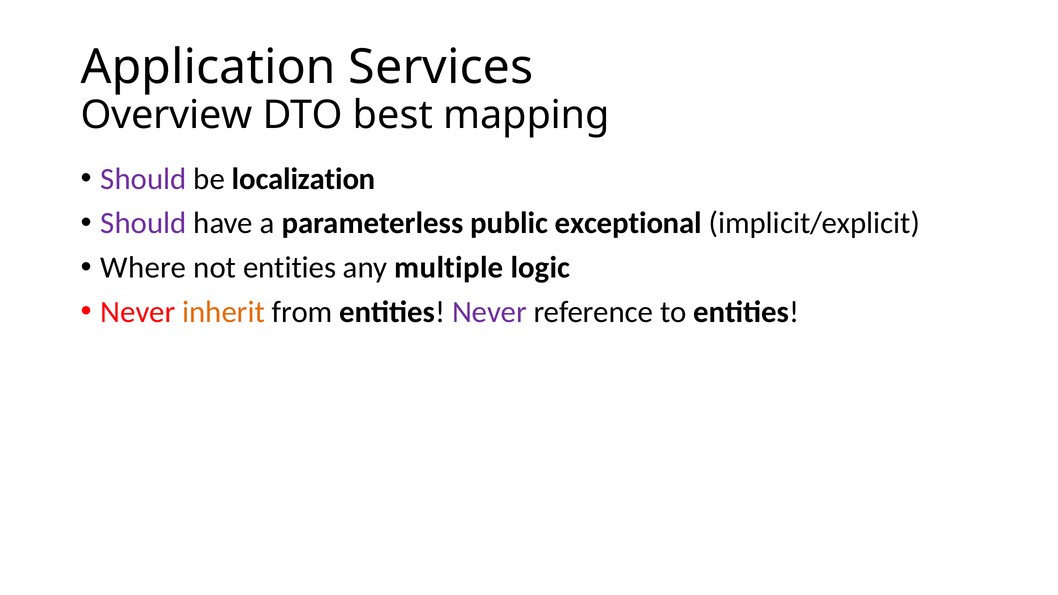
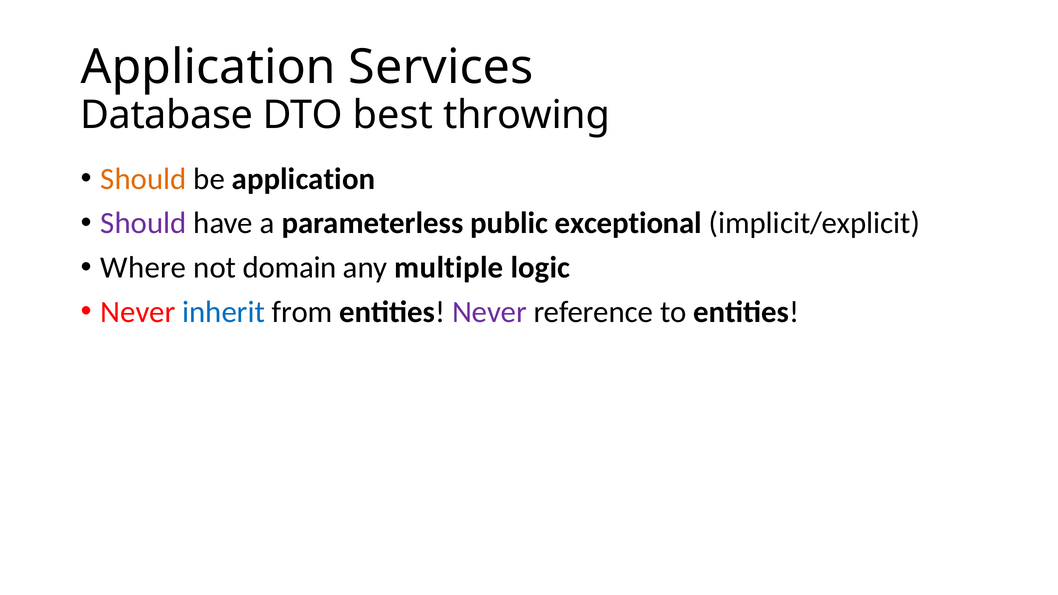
Overview: Overview -> Database (167, 115)
mapping: mapping -> throwing (527, 115)
Should colour: purple -> orange (144, 179)
be localization: localization -> application (304, 179)
not entities: entities -> domain (290, 268)
inherit colour: orange -> blue (224, 312)
